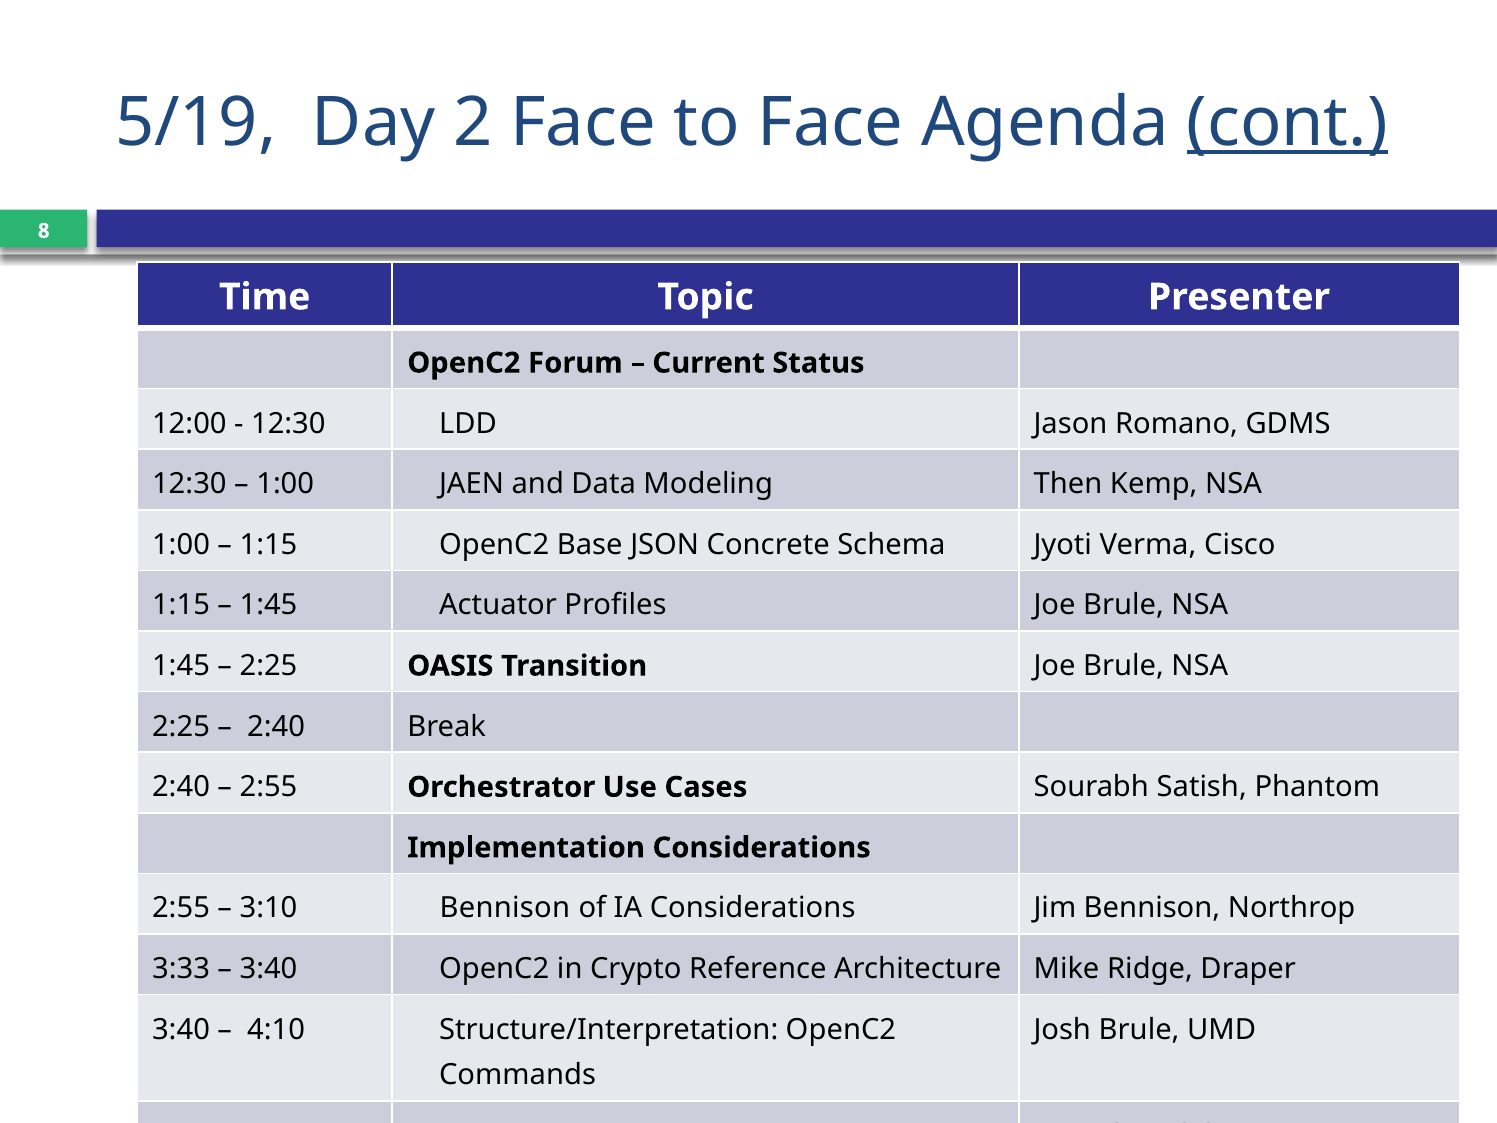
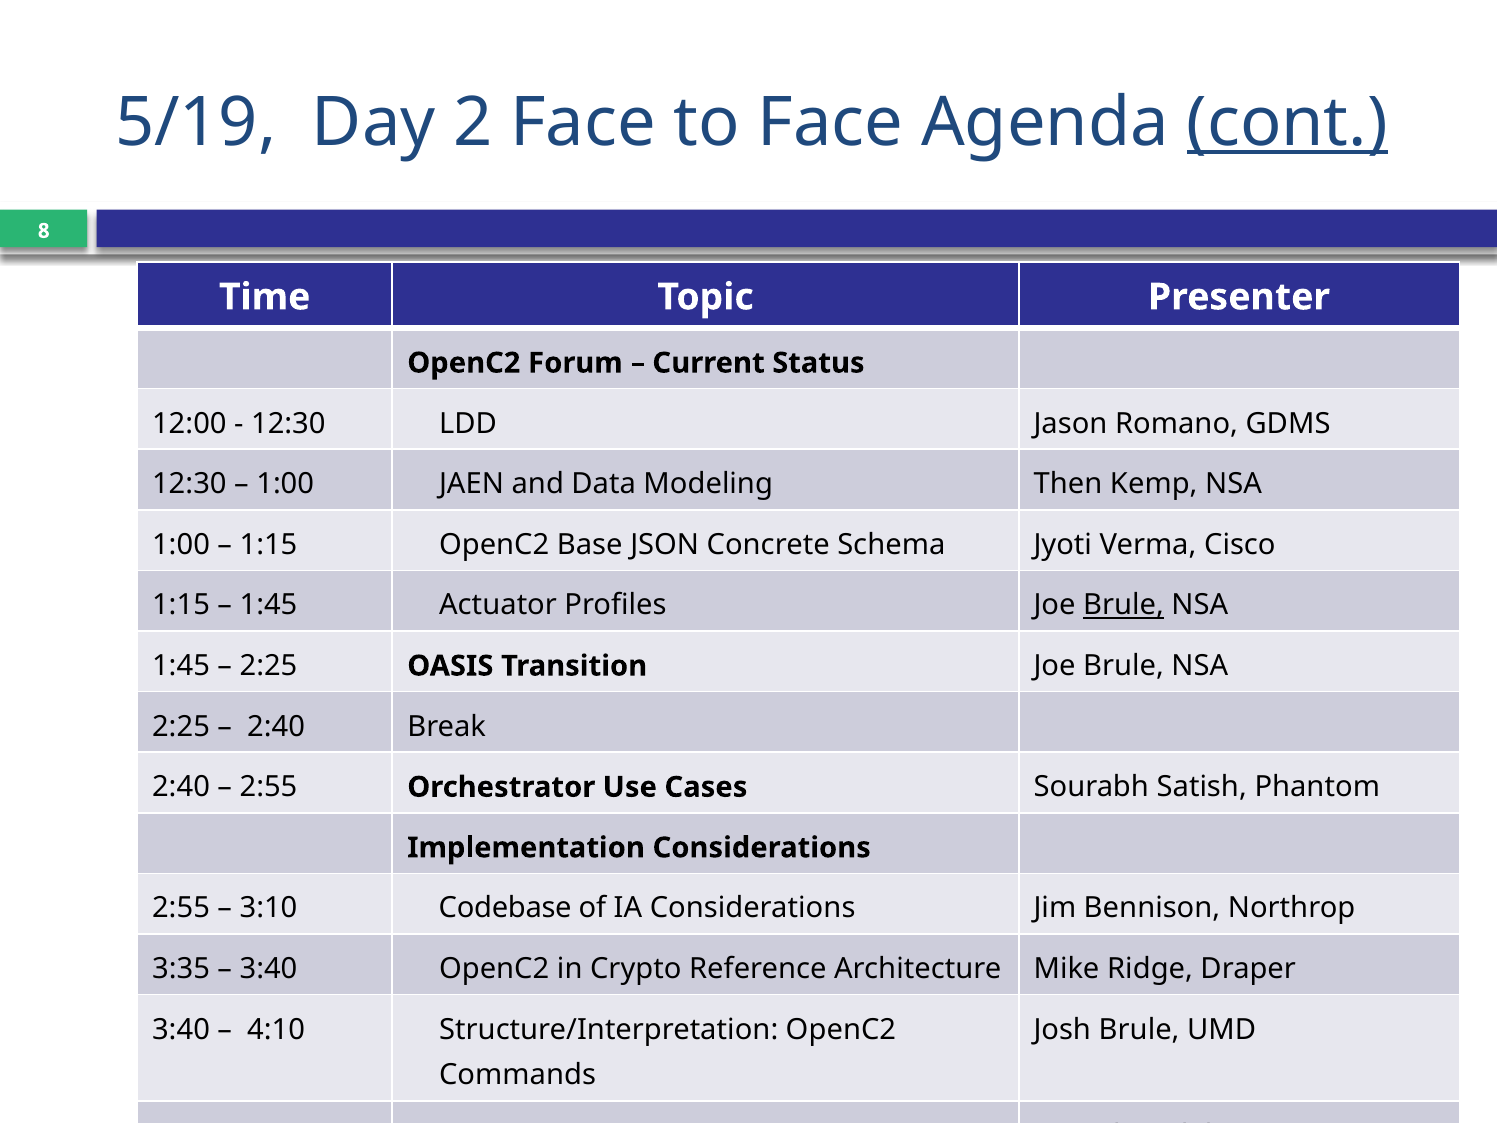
Brule underline: none -> present (1123, 605)
3:10 Bennison: Bennison -> Codebase (505, 908)
3:33: 3:33 -> 3:35 (181, 969)
